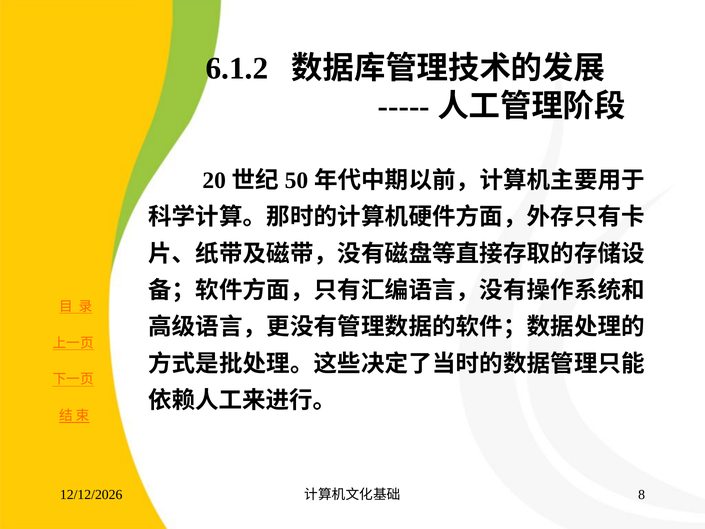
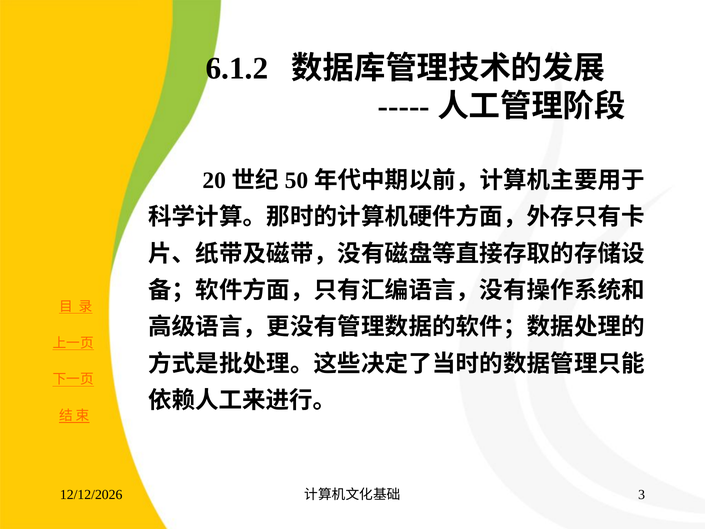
8: 8 -> 3 (642, 494)
